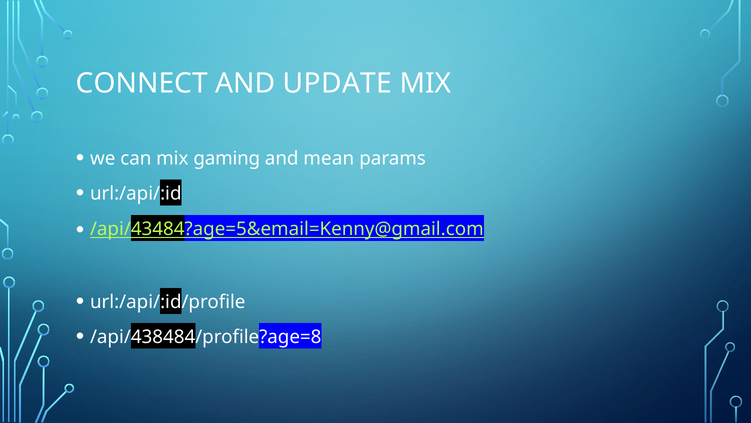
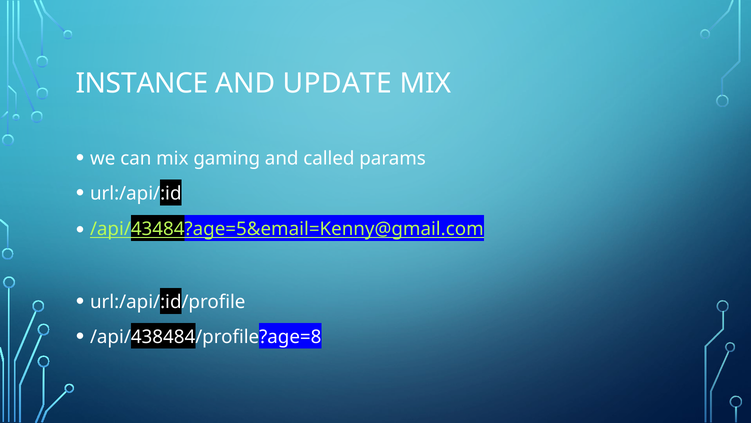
CONNECT: CONNECT -> INSTANCE (142, 83)
mean: mean -> called (329, 158)
